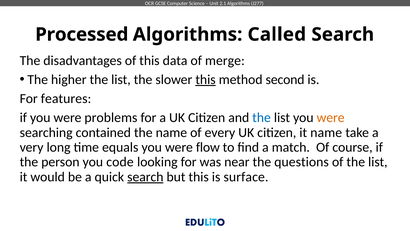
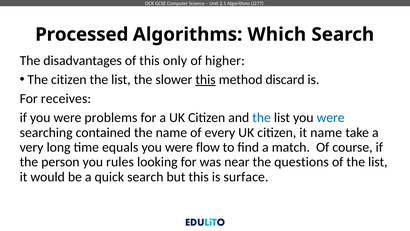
Called: Called -> Which (277, 34)
data: data -> only (175, 60)
merge: merge -> higher (225, 60)
The higher: higher -> citizen (69, 79)
second: second -> discard (285, 79)
features: features -> receives (66, 99)
were colour: orange -> blue (331, 118)
code: code -> rules (120, 162)
search underline: present -> none (145, 177)
